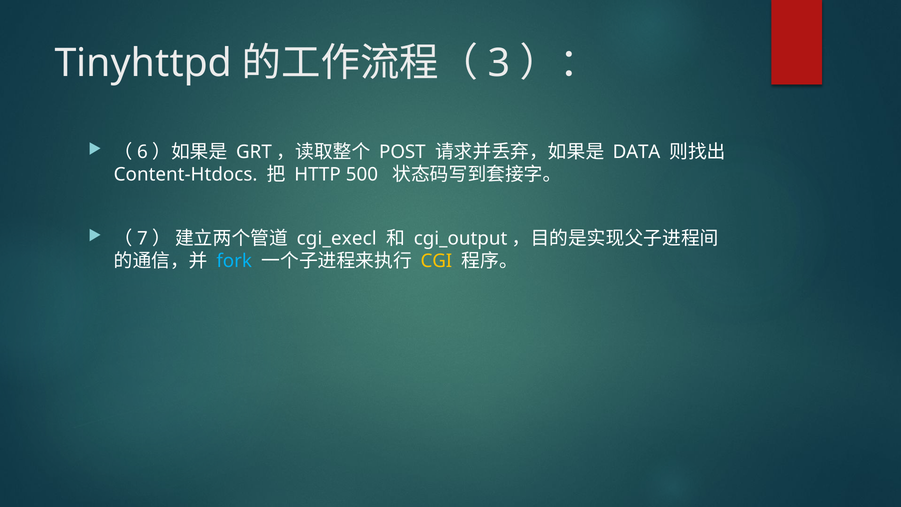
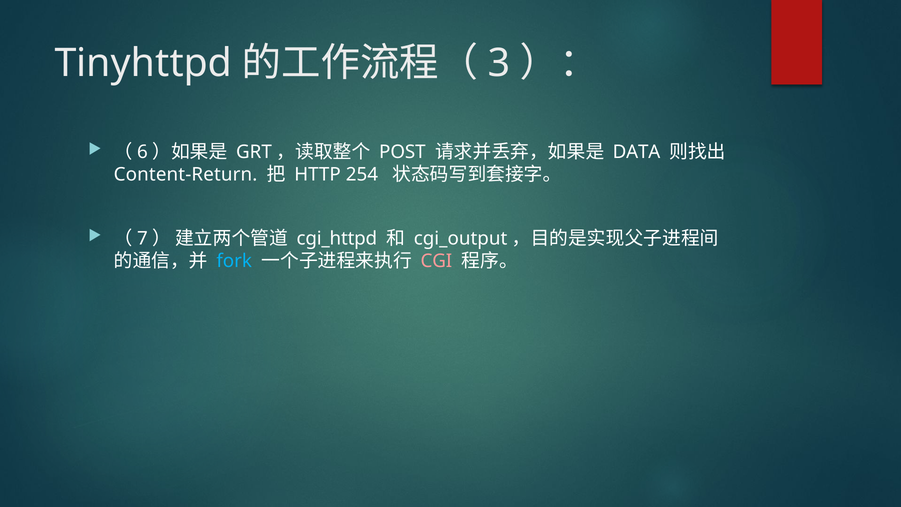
Content-Htdocs: Content-Htdocs -> Content-Return (186, 174)
500: 500 -> 254 (362, 174)
cgi_execl: cgi_execl -> cgi_httpd (337, 238)
CGI colour: yellow -> pink (436, 261)
